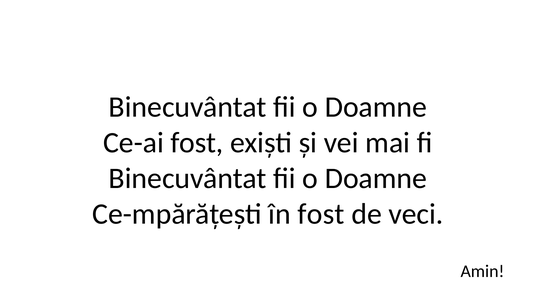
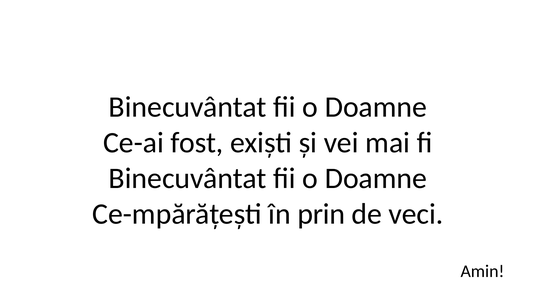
în fost: fost -> prin (321, 214)
